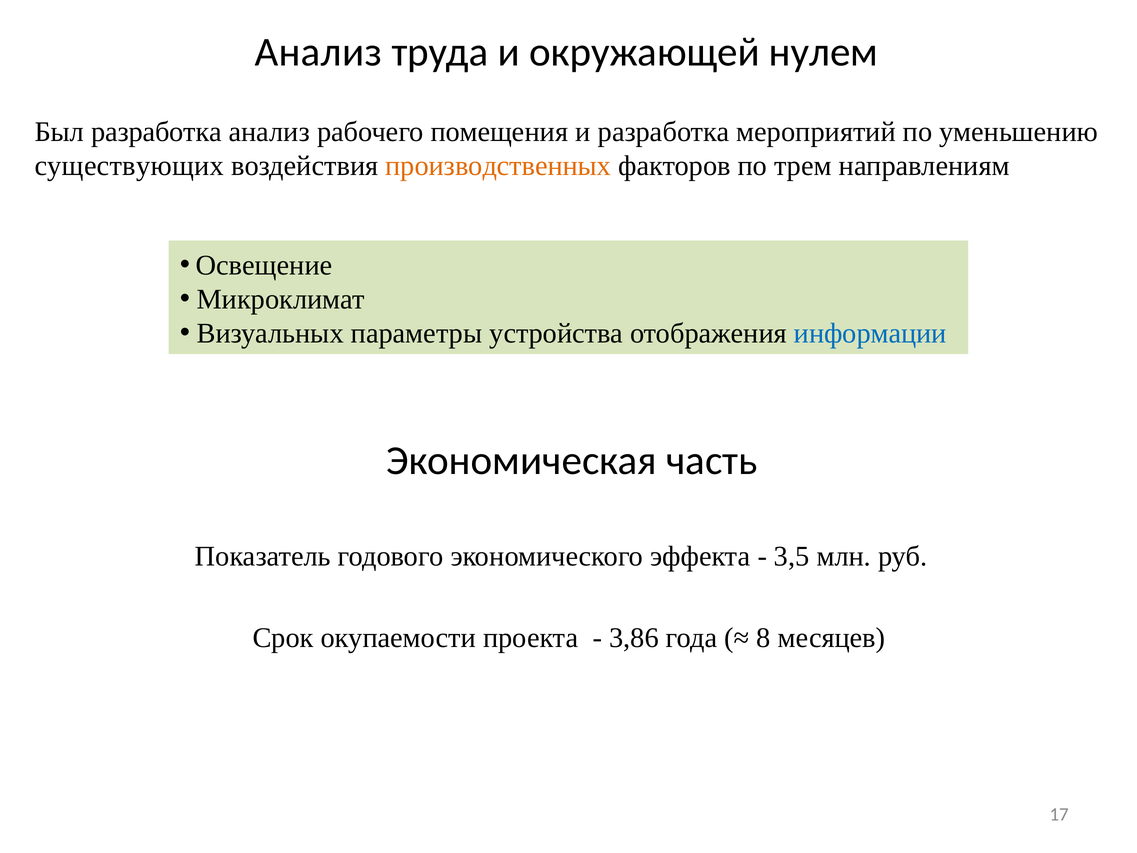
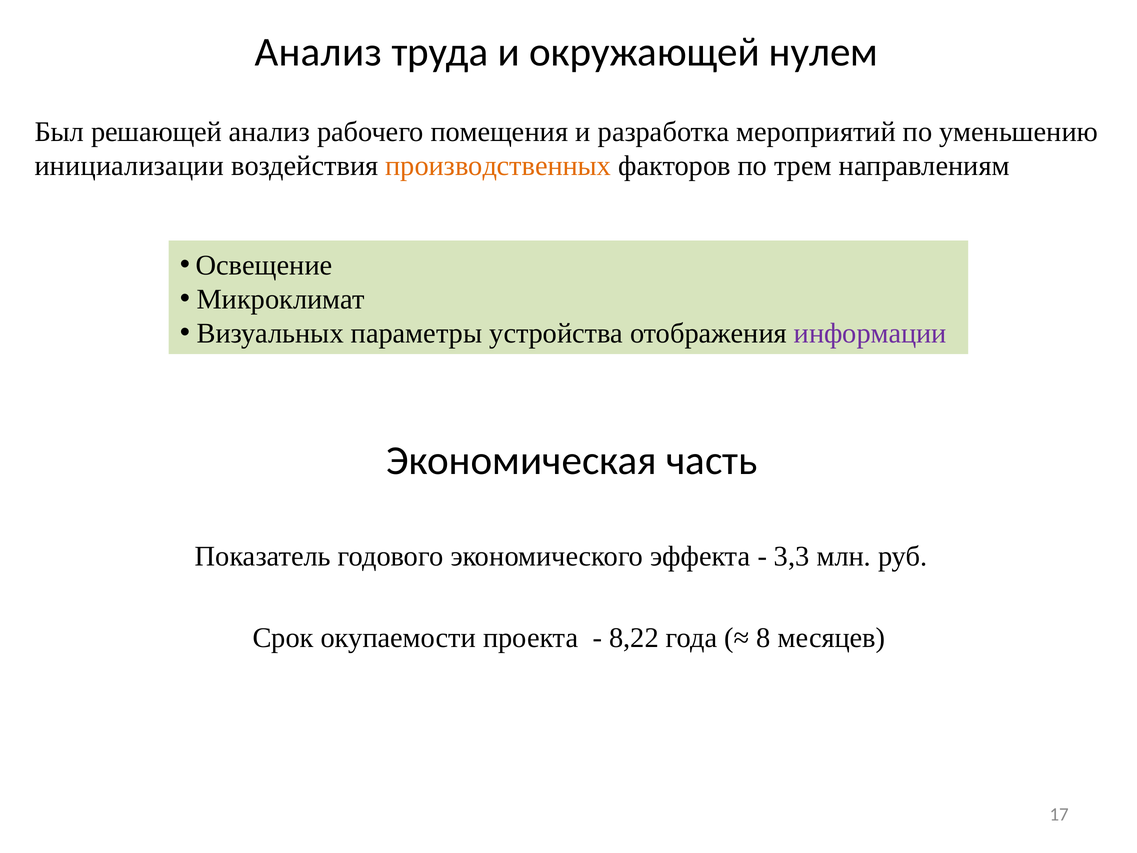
Был разработка: разработка -> решающей (156, 132)
существующих: существующих -> инициализации (129, 166)
информации colour: blue -> purple (870, 333)
3,5: 3,5 -> 3,3 (792, 556)
3,86: 3,86 -> 8,22 (634, 638)
